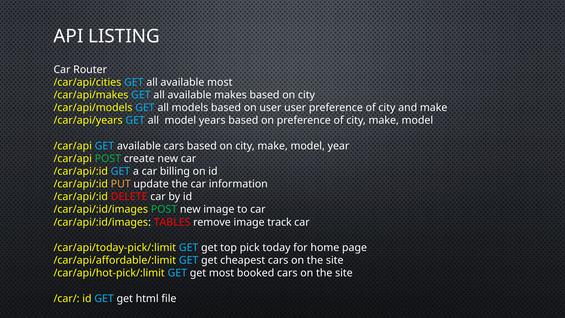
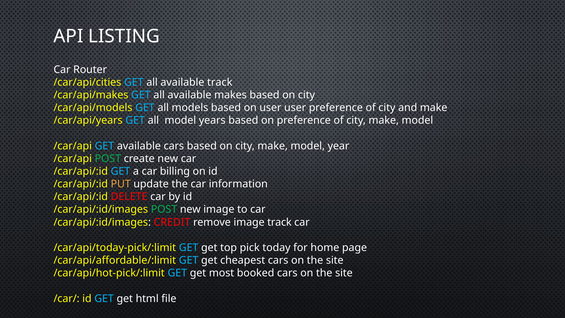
available most: most -> track (220, 82)
TABLES: TABLES -> CREDIT (172, 222)
